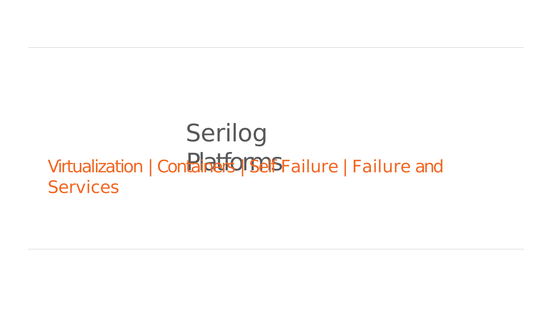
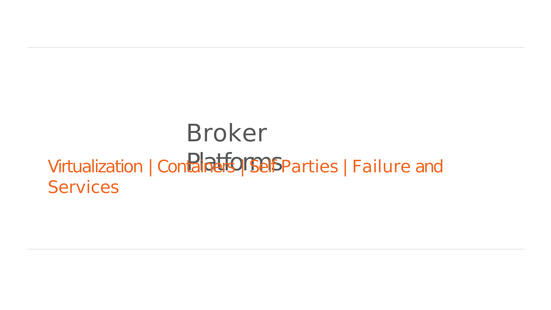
Serilog: Serilog -> Broker (227, 134)
Failure: Failure -> Parties (310, 167)
